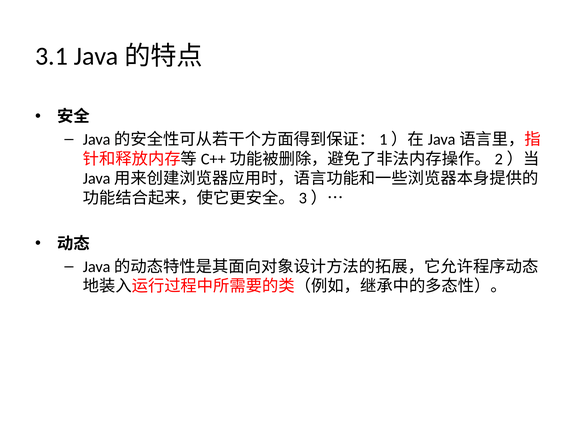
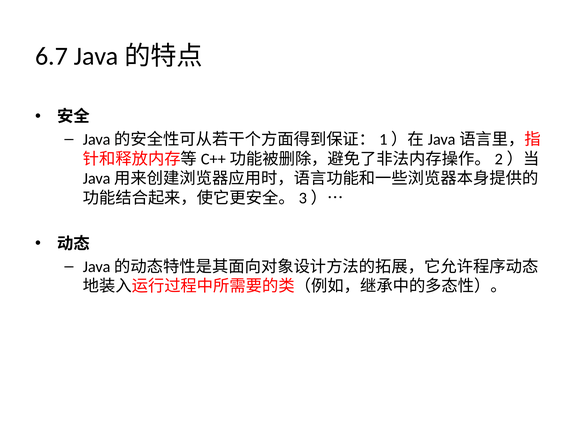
3.1: 3.1 -> 6.7 (52, 56)
